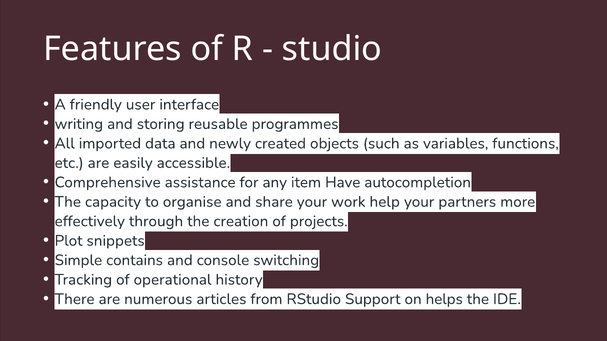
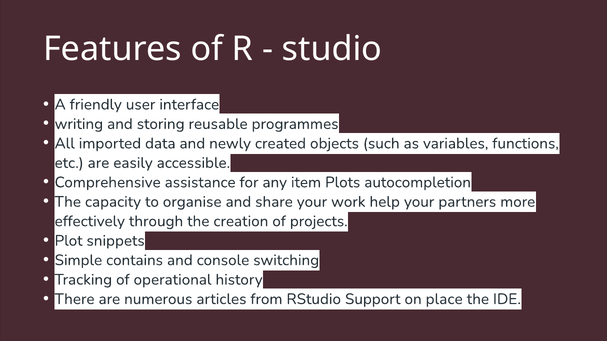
Have: Have -> Plots (343, 183)
helps: helps -> place (444, 299)
